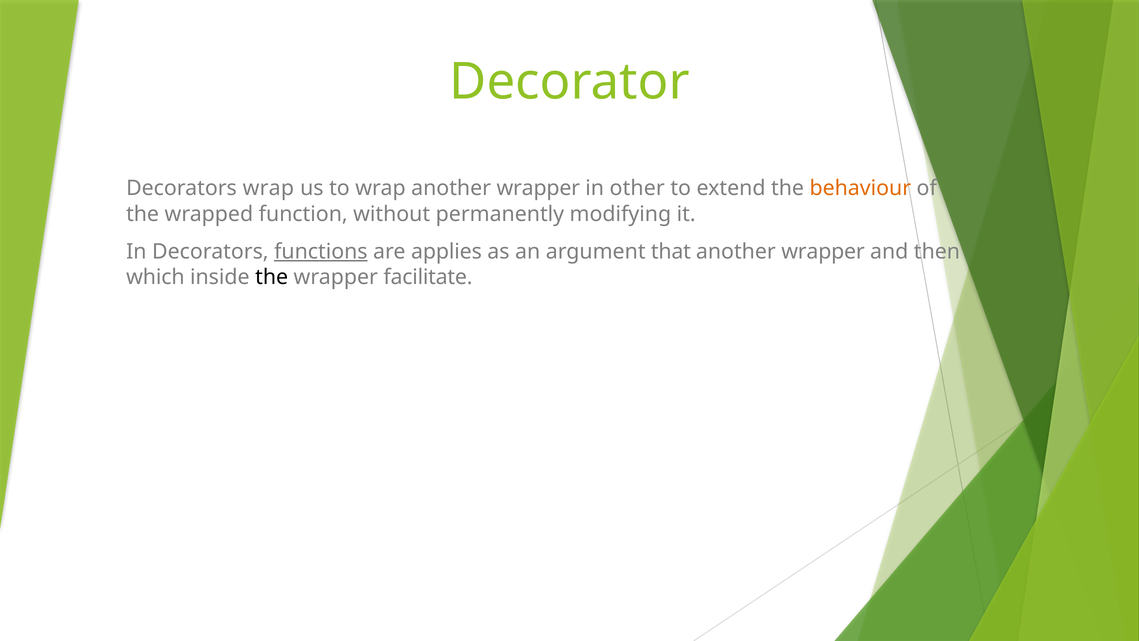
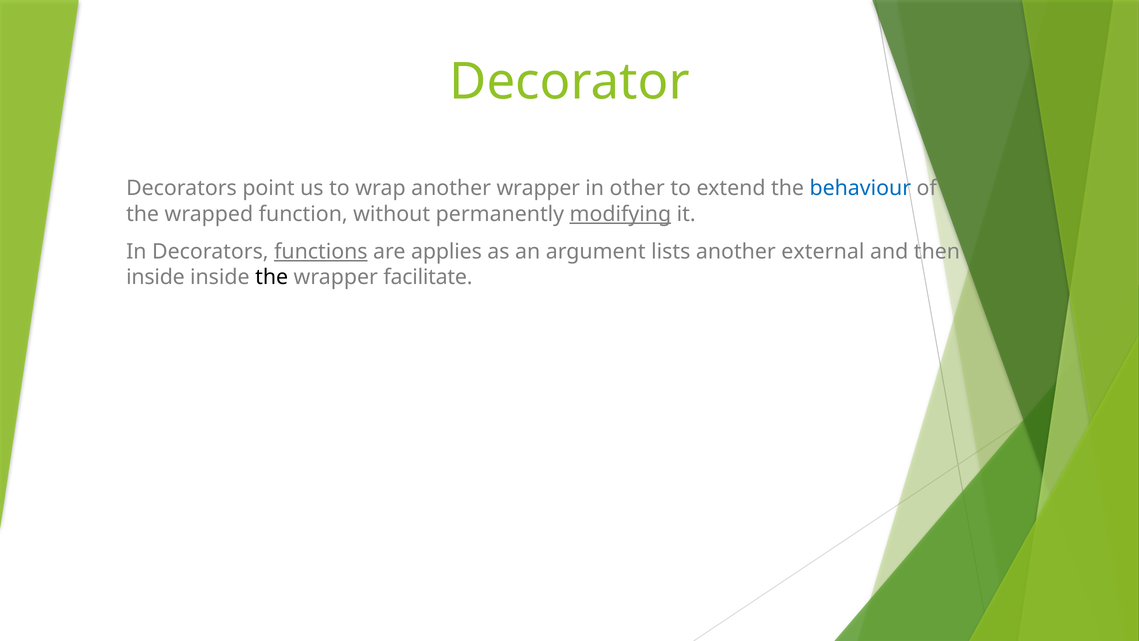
Decorators wrap: wrap -> point (269, 188)
behaviour colour: orange -> blue (860, 188)
modifying underline: none -> present (620, 214)
that: that -> lists (671, 251)
wrapper: wrapper -> external (823, 251)
which: which -> inside (155, 277)
